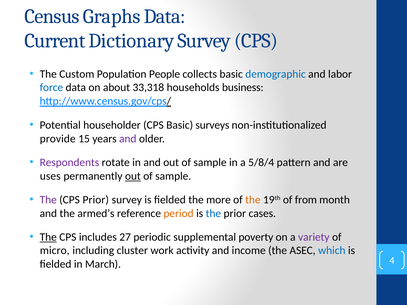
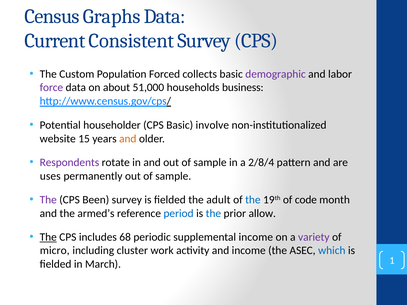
Dictionary: Dictionary -> Consistent (131, 41)
People: People -> Forced (165, 74)
demographic colour: blue -> purple (276, 74)
force colour: blue -> purple (51, 88)
33,318: 33,318 -> 51,000 (148, 88)
surveys: surveys -> involve (212, 125)
provide: provide -> website (58, 139)
and colour: purple -> orange (128, 139)
5/8/4: 5/8/4 -> 2/8/4 (261, 163)
out underline: present -> none (133, 176)
CPS Prior: Prior -> Been (96, 200)
more: more -> adult (218, 200)
the colour: orange -> blue (253, 200)
from: from -> code (306, 200)
period colour: orange -> blue (179, 213)
cases: cases -> allow (262, 213)
27: 27 -> 68 (125, 237)
supplemental poverty: poverty -> income (256, 237)
4: 4 -> 1 (392, 261)
